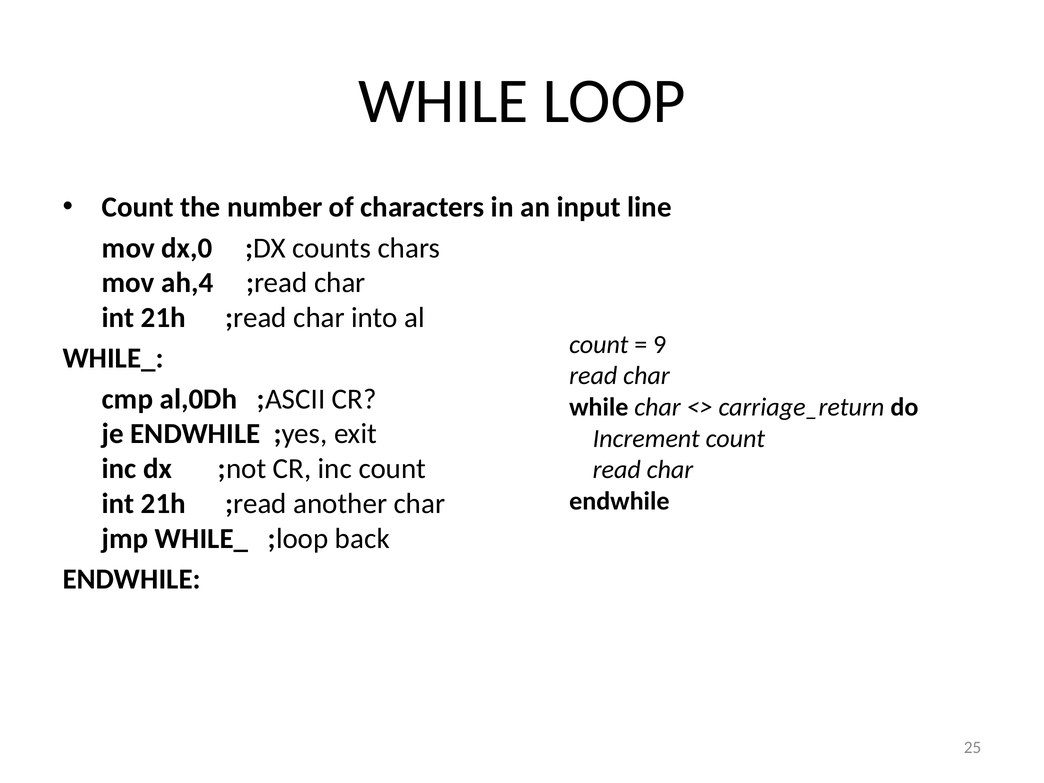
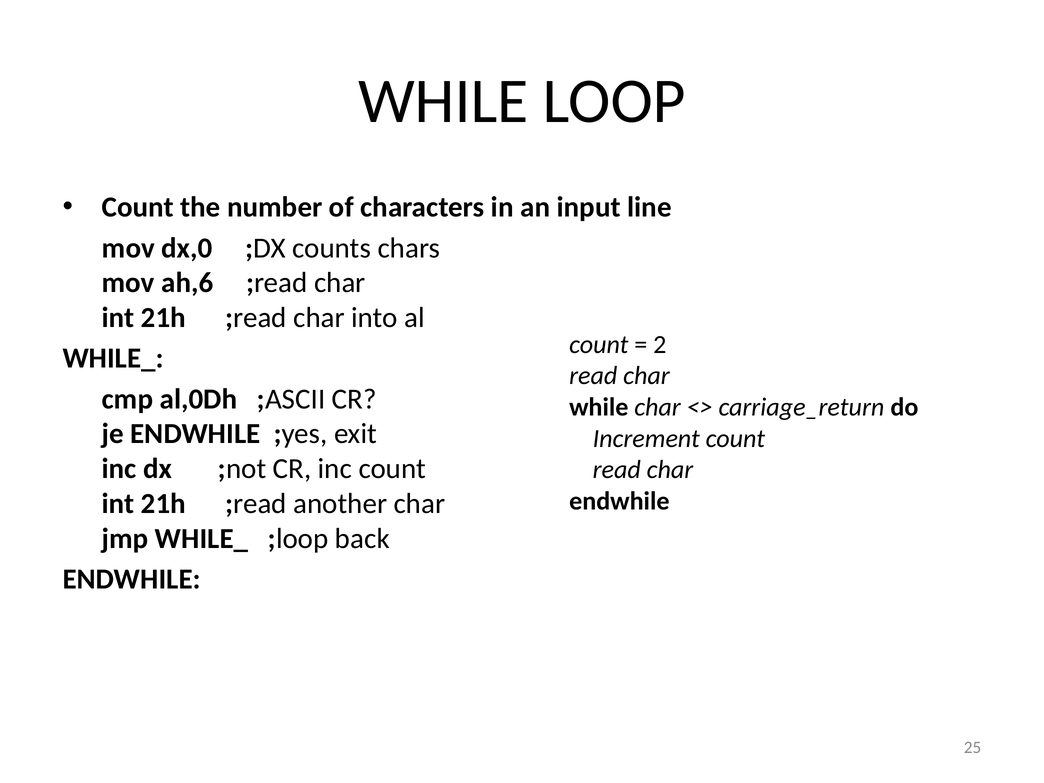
ah,4: ah,4 -> ah,6 (187, 283)
9: 9 -> 2 (660, 344)
